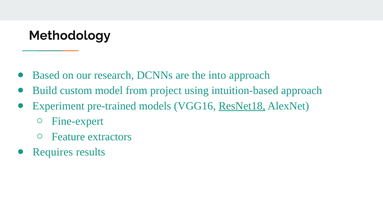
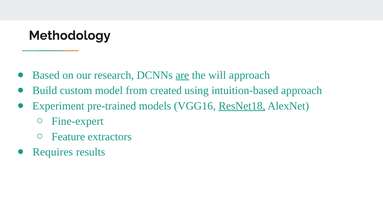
are underline: none -> present (182, 75)
into: into -> will (217, 75)
project: project -> created (166, 91)
